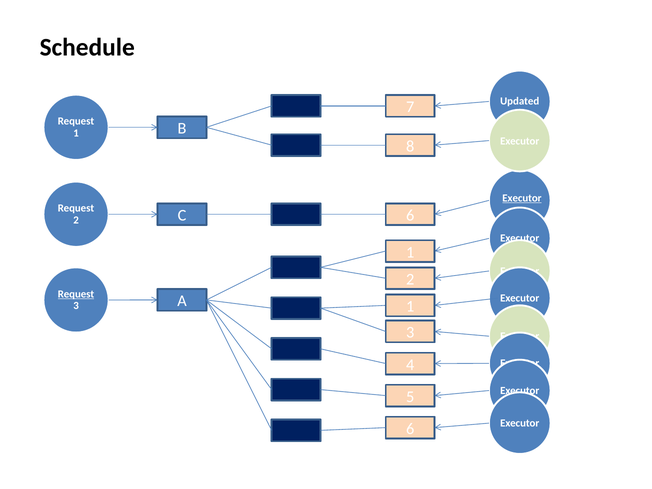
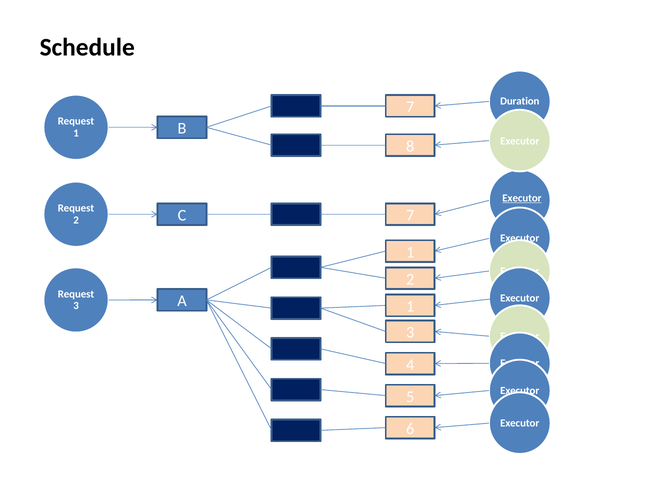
Updated: Updated -> Duration (520, 101)
C 6: 6 -> 7 (410, 215)
Request underline: present -> none (76, 294)
